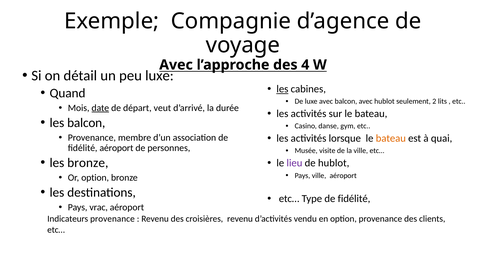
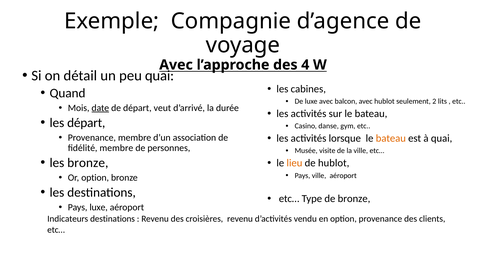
peu luxe: luxe -> quai (160, 76)
les underline: present -> none (282, 89)
les balcon: balcon -> départ (86, 123)
fidélité aéroport: aéroport -> membre (116, 148)
lieu colour: purple -> orange (294, 163)
Type de fidélité: fidélité -> bronze (354, 199)
Pays vrac: vrac -> luxe (99, 208)
Indicateurs provenance: provenance -> destinations (113, 219)
